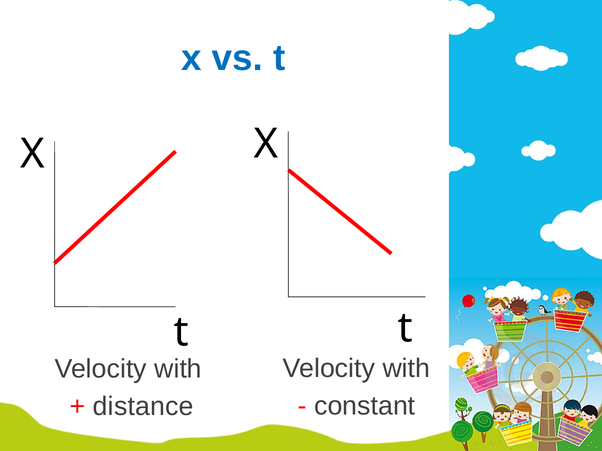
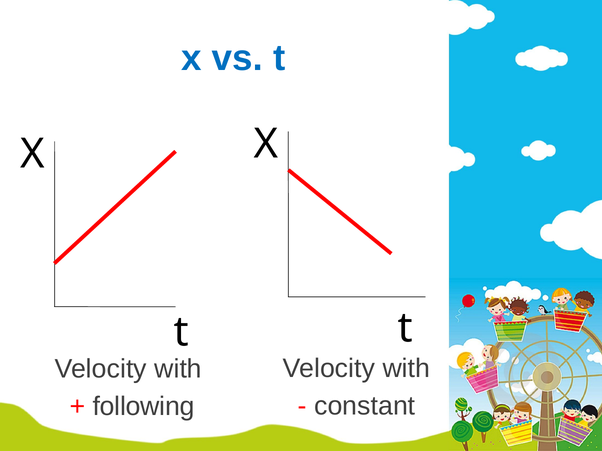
distance: distance -> following (144, 407)
